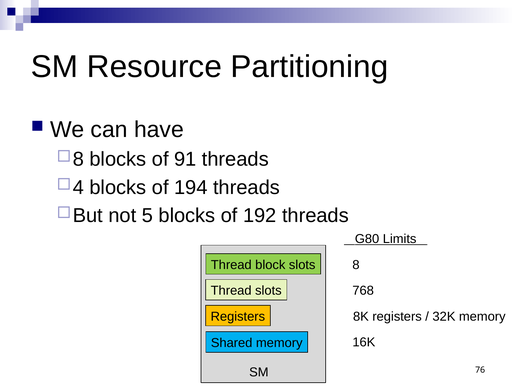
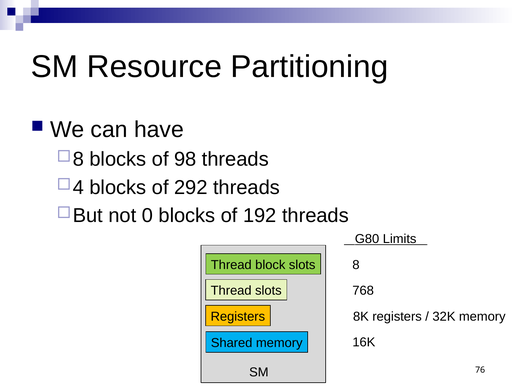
91: 91 -> 98 (185, 159)
194: 194 -> 292 (191, 187)
5: 5 -> 0 (147, 216)
